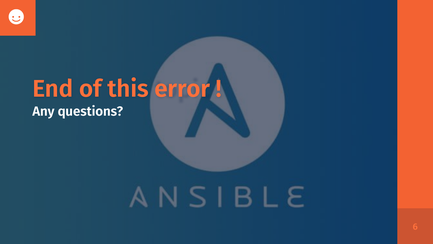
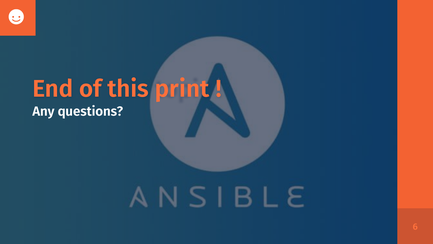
error: error -> print (182, 89)
